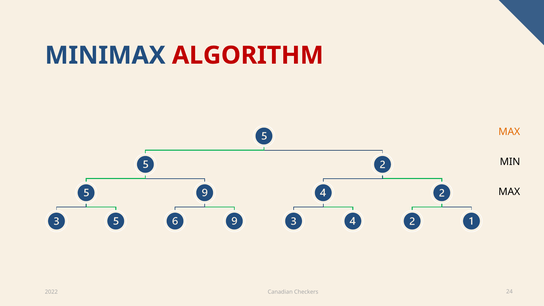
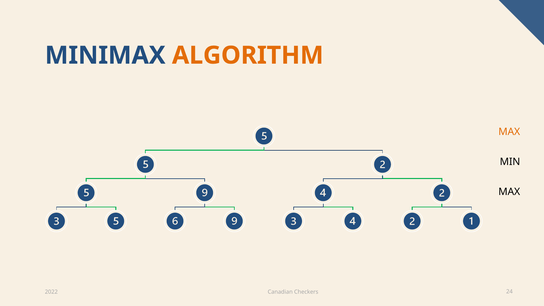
ALGORITHM colour: red -> orange (248, 55)
